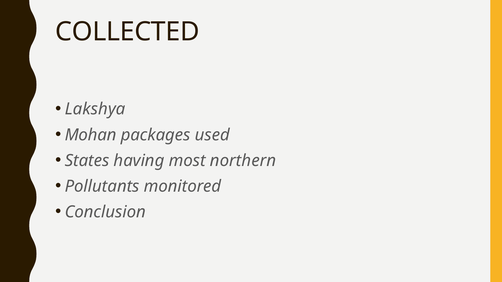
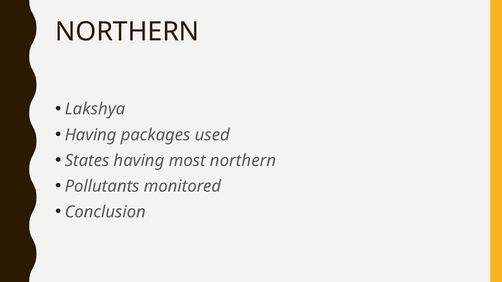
COLLECTED: COLLECTED -> NORTHERN (127, 32)
Mohan: Mohan -> Having (91, 135)
